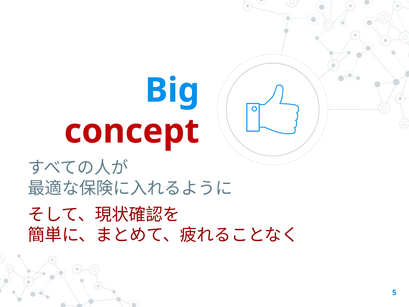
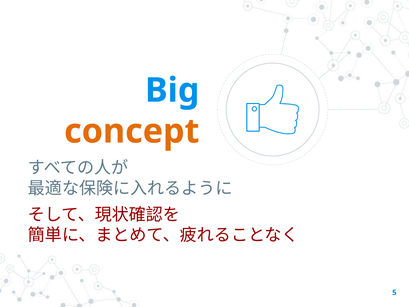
concept colour: red -> orange (132, 131)
